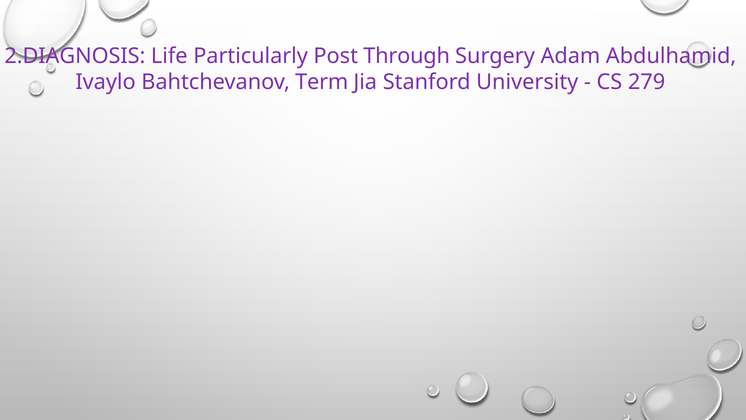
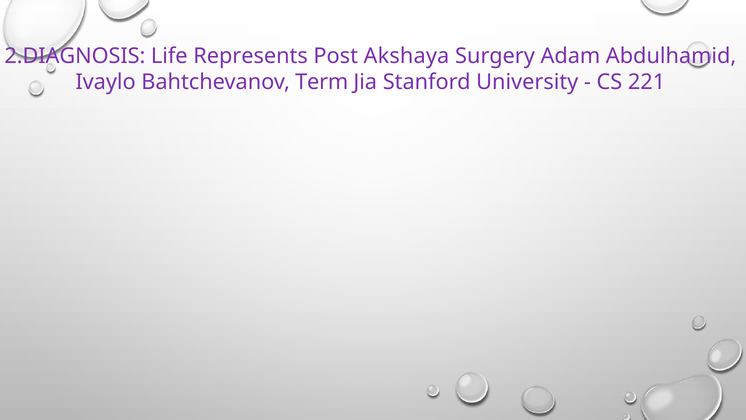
Particularly: Particularly -> Represents (251, 56)
Through: Through -> Akshaya (406, 56)
279: 279 -> 221 (647, 82)
